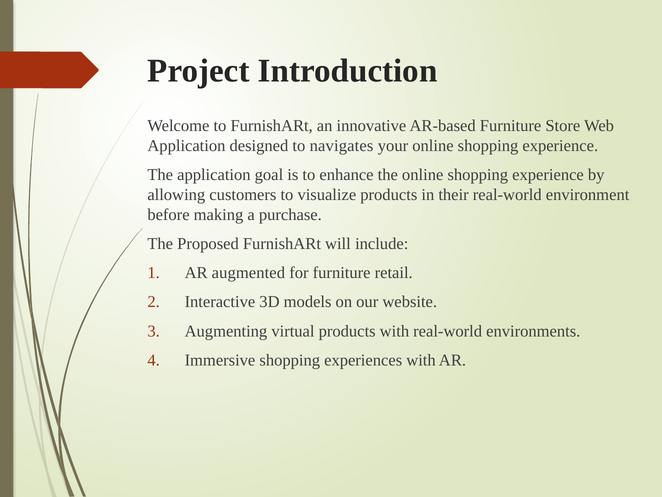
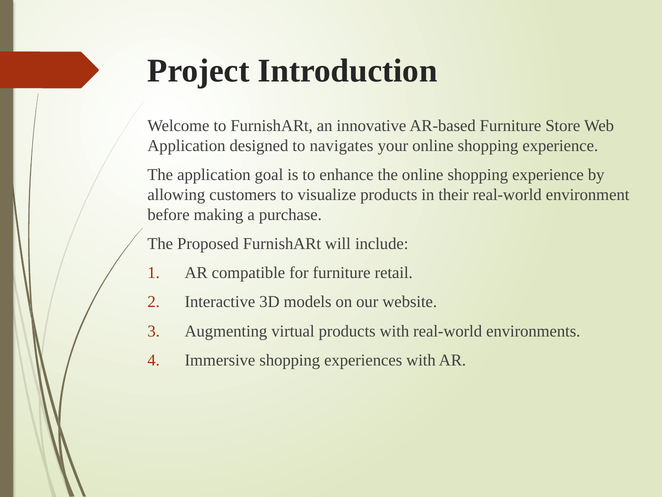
augmented: augmented -> compatible (248, 273)
